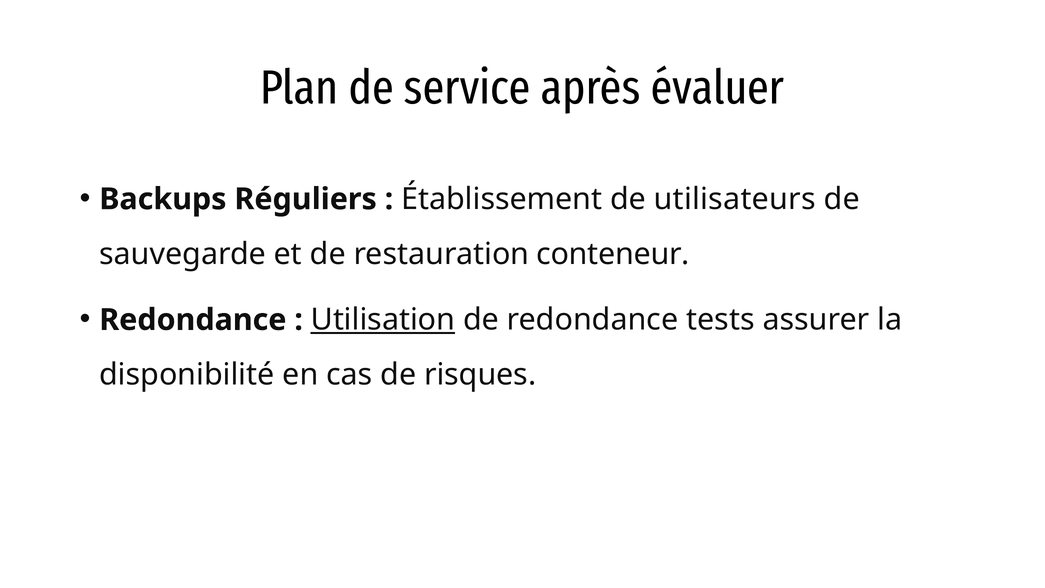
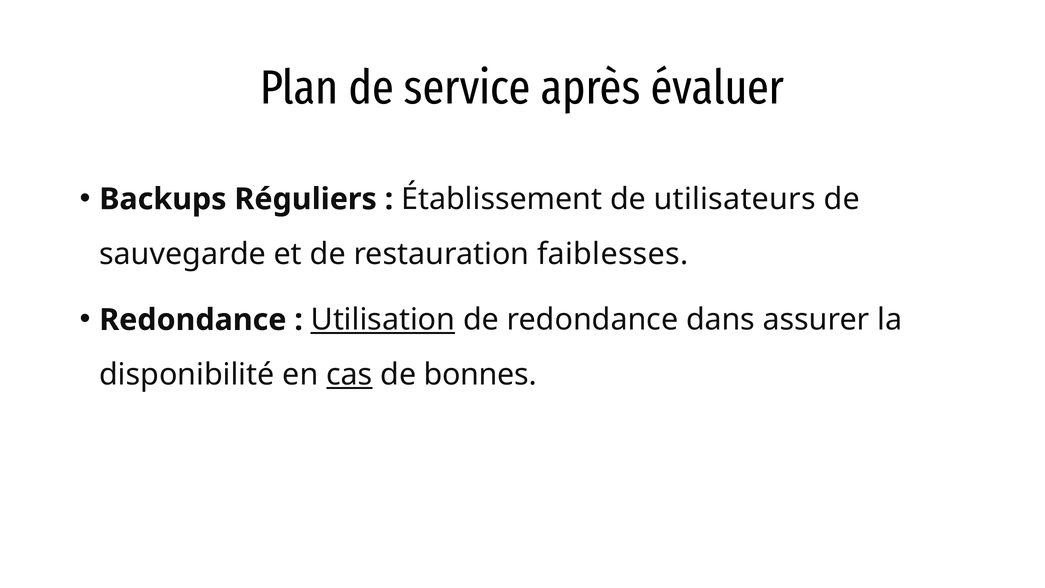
conteneur: conteneur -> faiblesses (613, 254)
tests: tests -> dans (721, 320)
cas underline: none -> present (349, 375)
risques: risques -> bonnes (480, 375)
